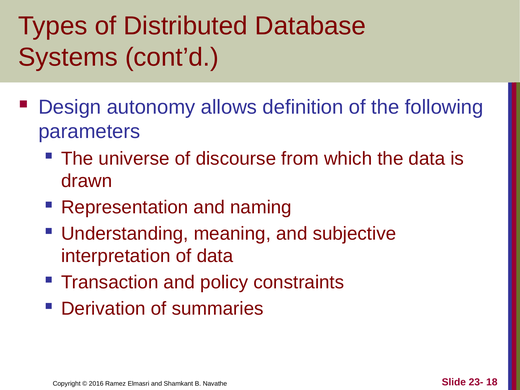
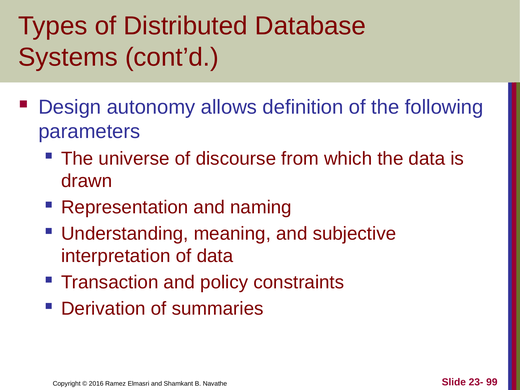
18: 18 -> 99 (492, 382)
